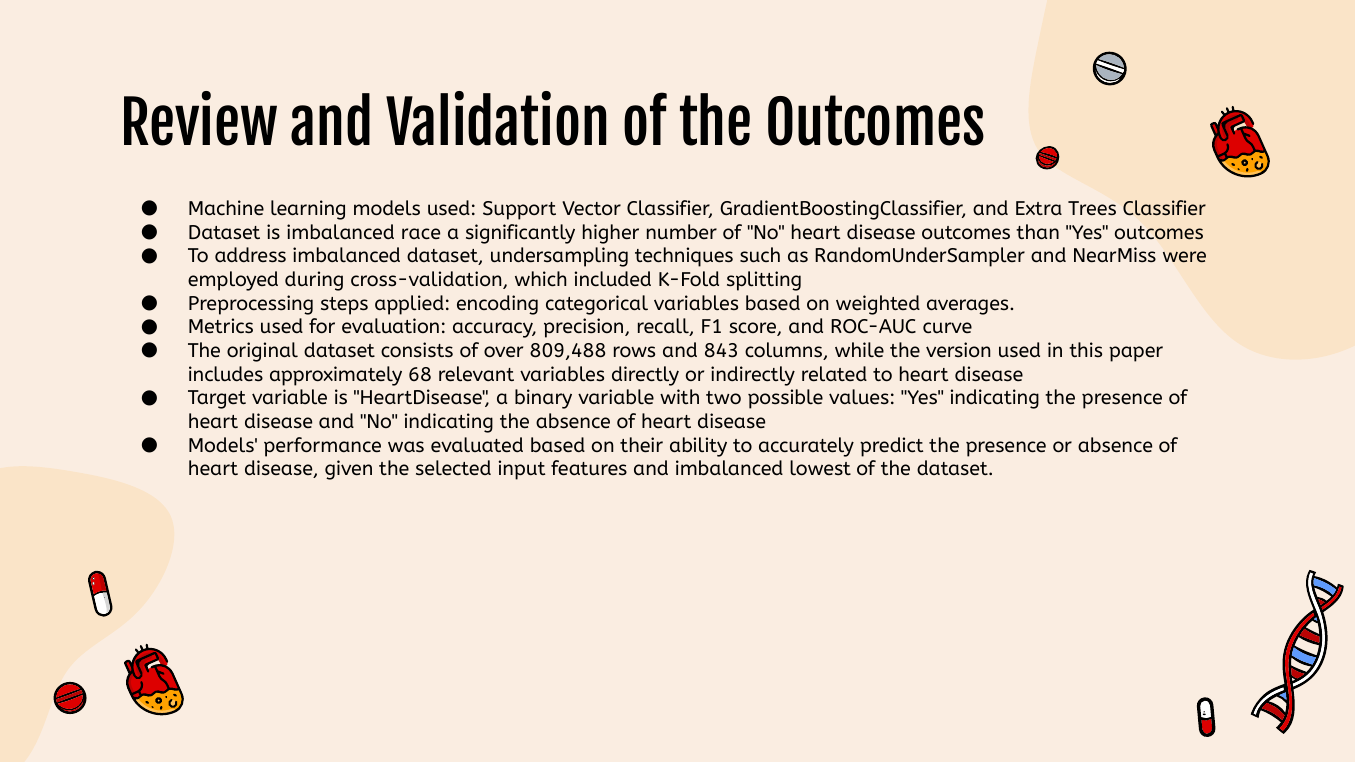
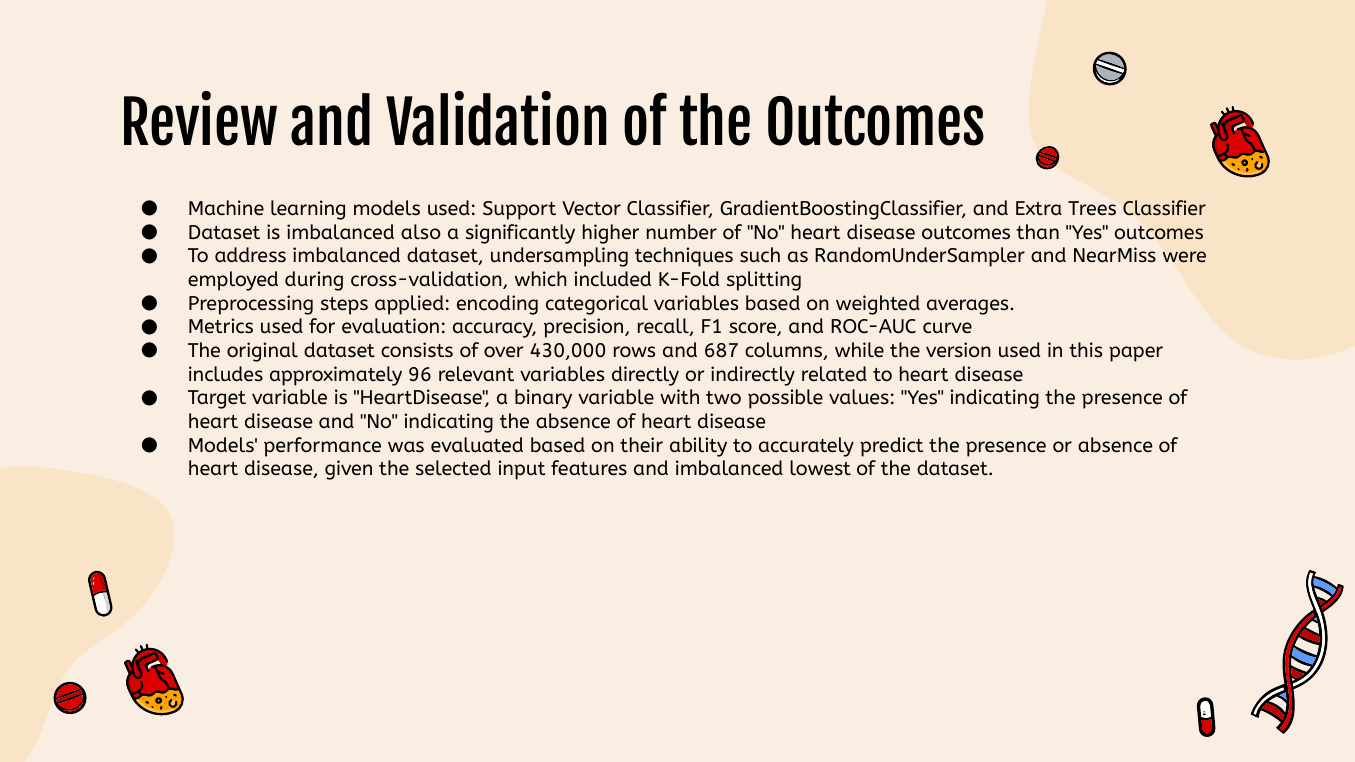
race: race -> also (421, 233)
809,488: 809,488 -> 430,000 (568, 351)
843: 843 -> 687 (722, 351)
68: 68 -> 96 (420, 375)
